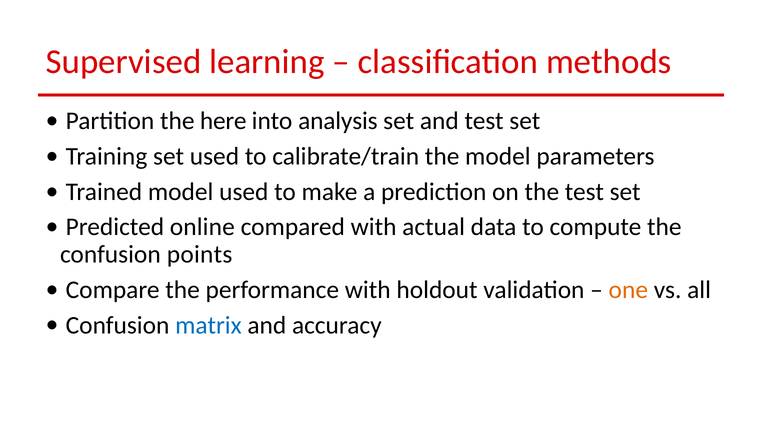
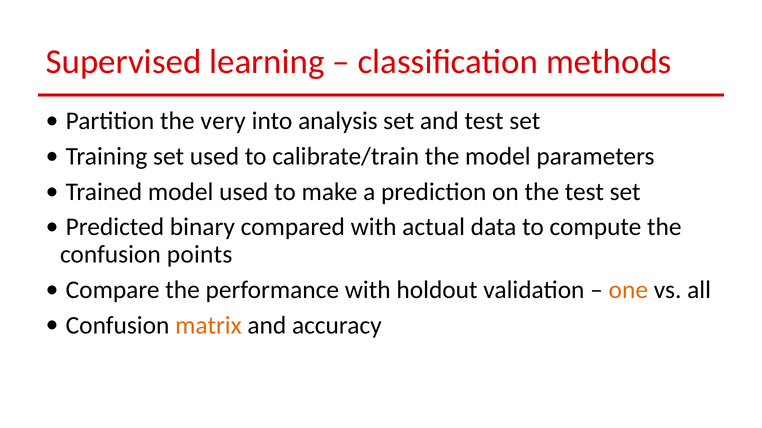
here: here -> very (223, 121)
online: online -> binary (202, 227)
matrix colour: blue -> orange (208, 326)
